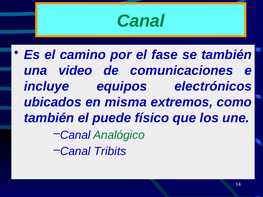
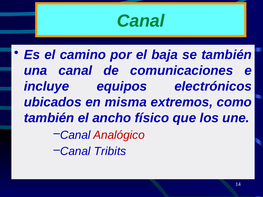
fase: fase -> baja (165, 55)
una video: video -> canal (75, 71)
puede: puede -> ancho (112, 118)
Analógico colour: green -> red (119, 135)
